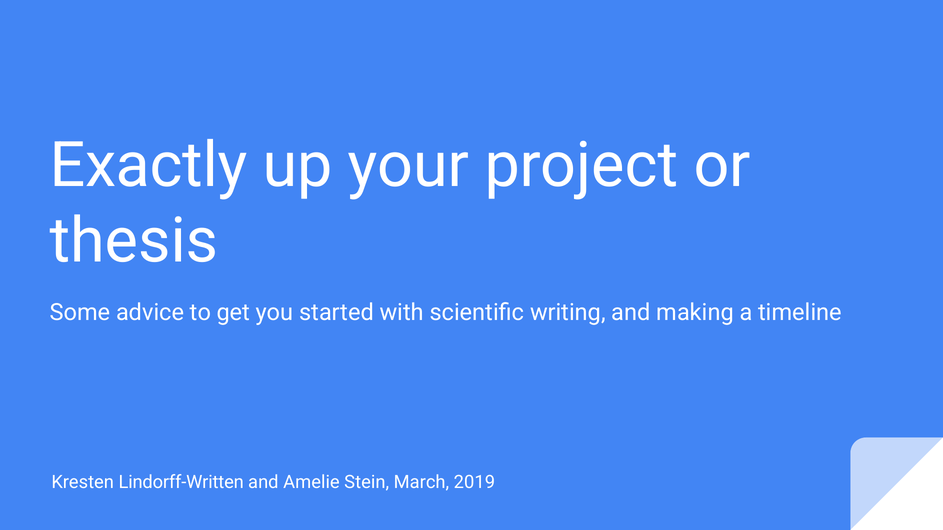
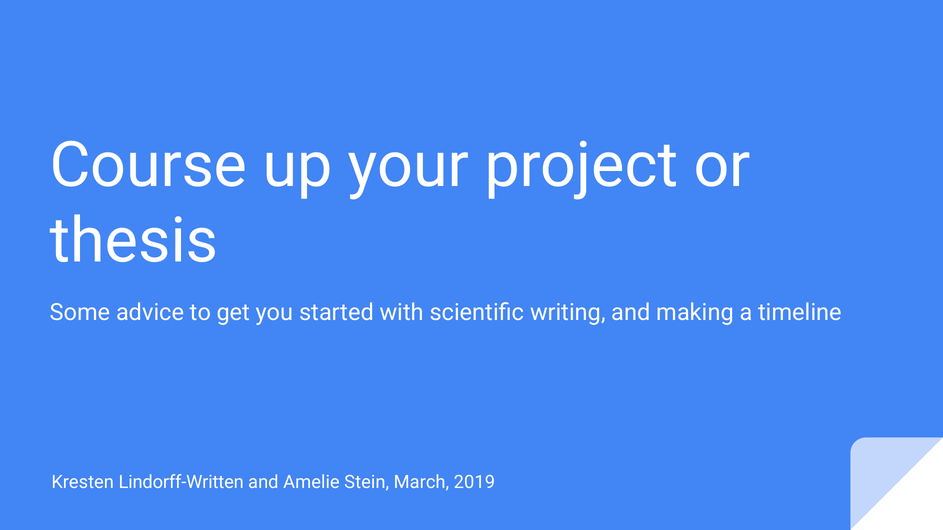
Exactly: Exactly -> Course (148, 166)
